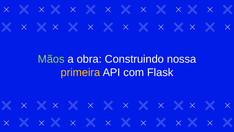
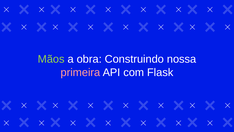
primeira colour: yellow -> pink (80, 72)
